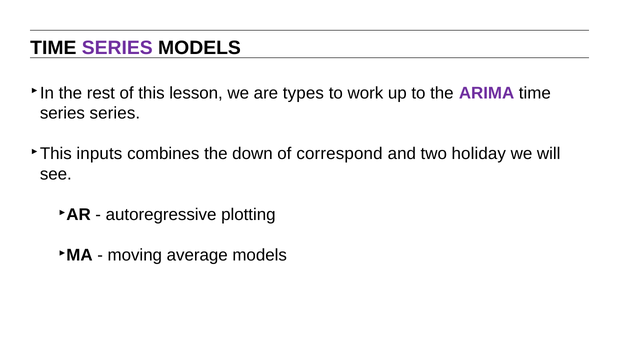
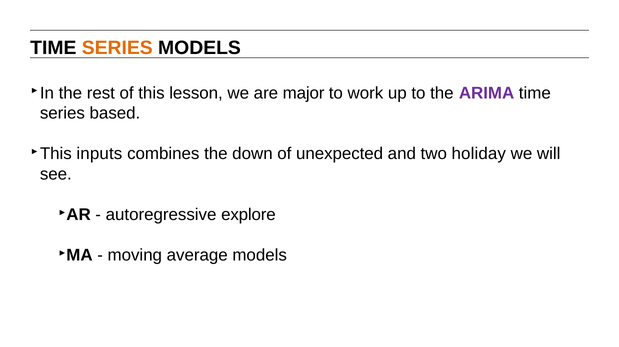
SERIES colour: purple -> orange (117, 48)
types: types -> major (304, 93)
series series: series -> based (115, 114)
correspond: correspond -> unexpected (340, 154)
plotting: plotting -> explore (248, 215)
